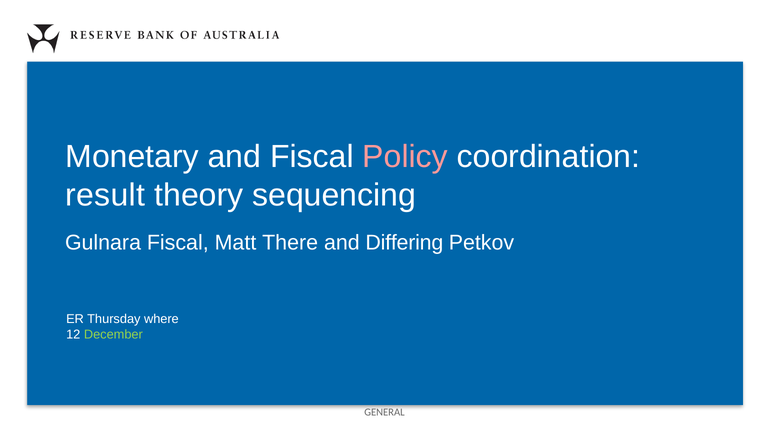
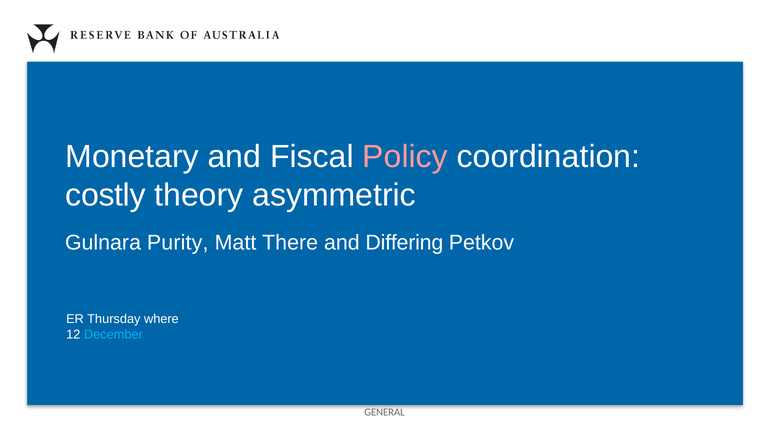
result: result -> costly (106, 195)
sequencing: sequencing -> asymmetric (334, 195)
Gulnara Fiscal: Fiscal -> Purity (178, 243)
December colour: light green -> light blue (113, 335)
